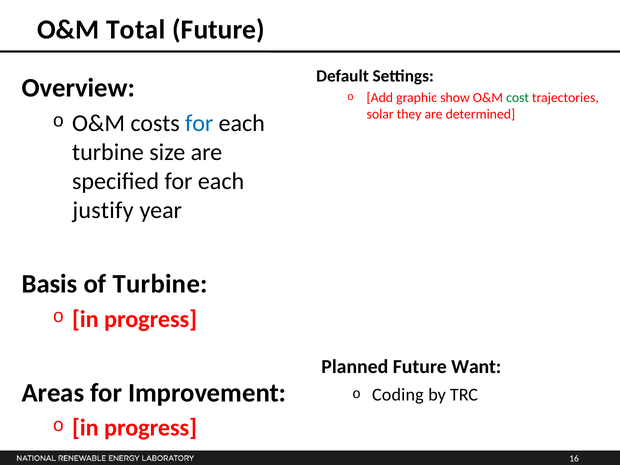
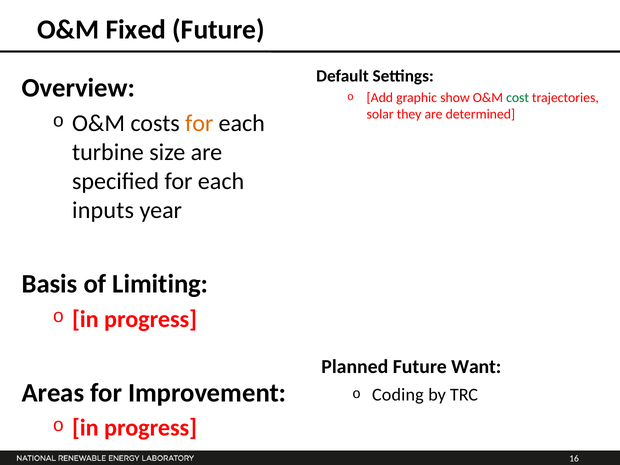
Total: Total -> Fixed (136, 30)
for colour: blue -> orange (199, 123)
justify: justify -> inputs (103, 210)
of Turbine: Turbine -> Limiting (160, 284)
